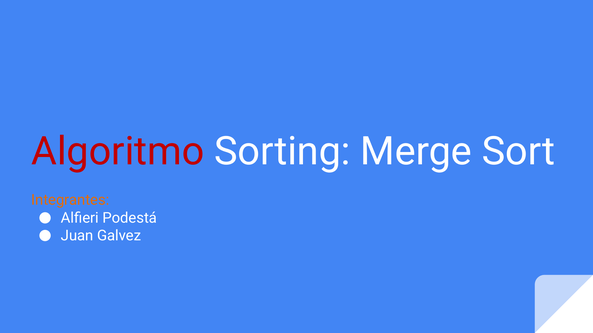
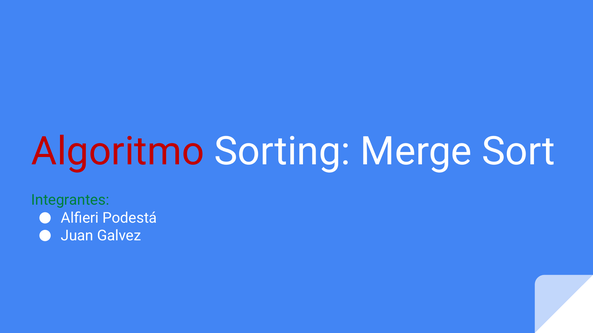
Integrantes colour: orange -> green (70, 200)
